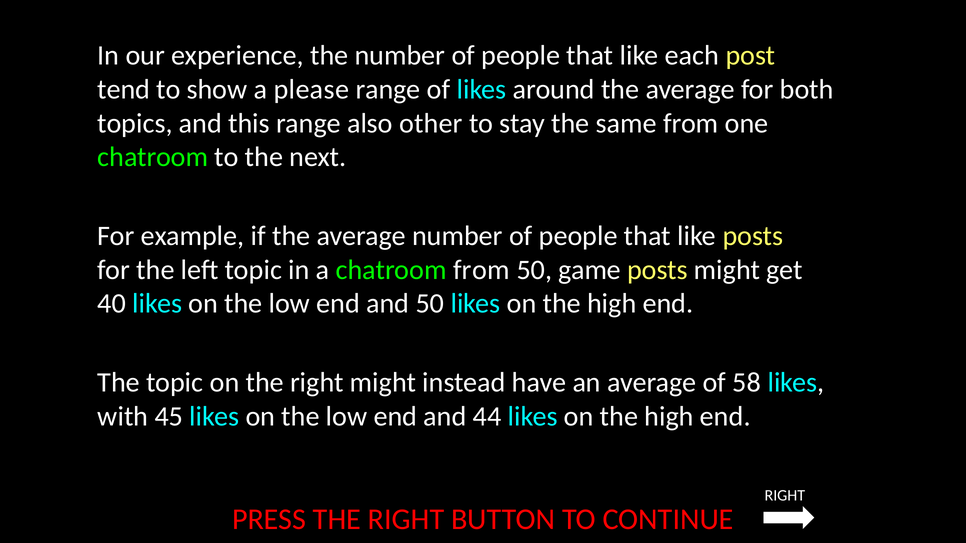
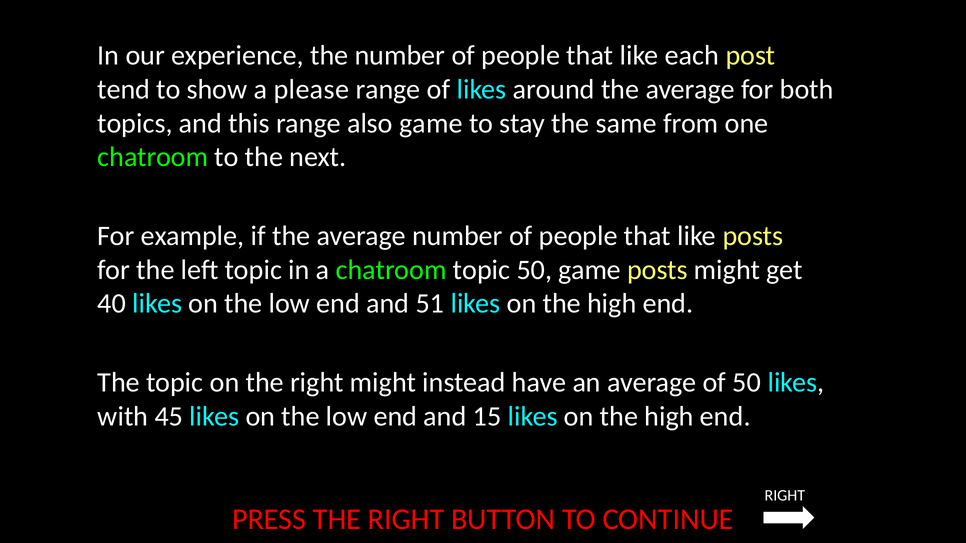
also other: other -> game (431, 123)
chatroom from: from -> topic (482, 270)
and 50: 50 -> 51 (430, 304)
of 58: 58 -> 50 (747, 383)
44: 44 -> 15 (487, 417)
